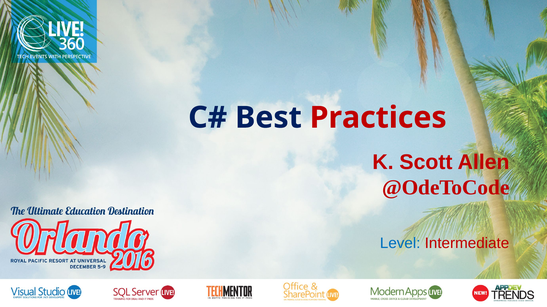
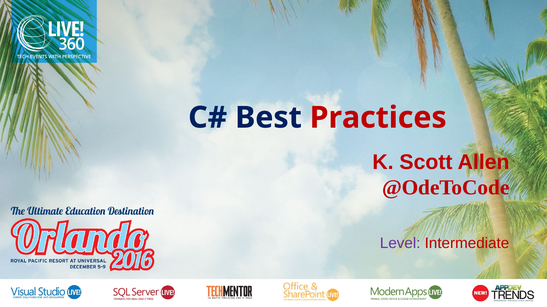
Level colour: blue -> purple (400, 244)
